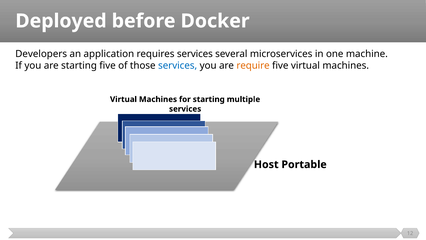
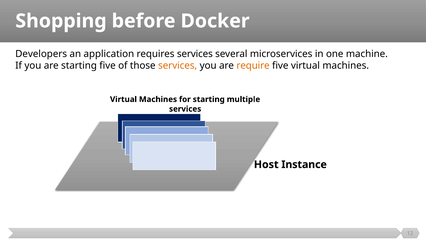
Deployed: Deployed -> Shopping (61, 21)
services colour: blue -> orange (178, 66)
Portable: Portable -> Instance (304, 164)
